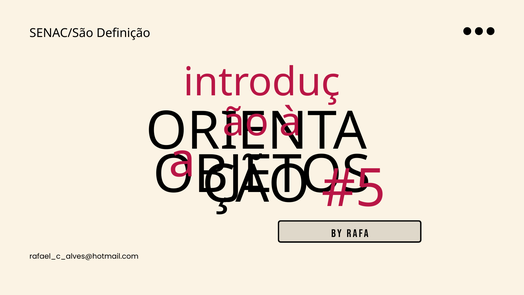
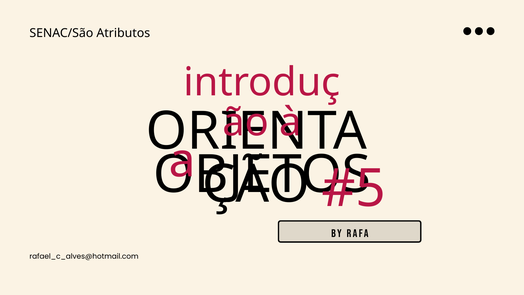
Definição: Definição -> Atributos (123, 33)
